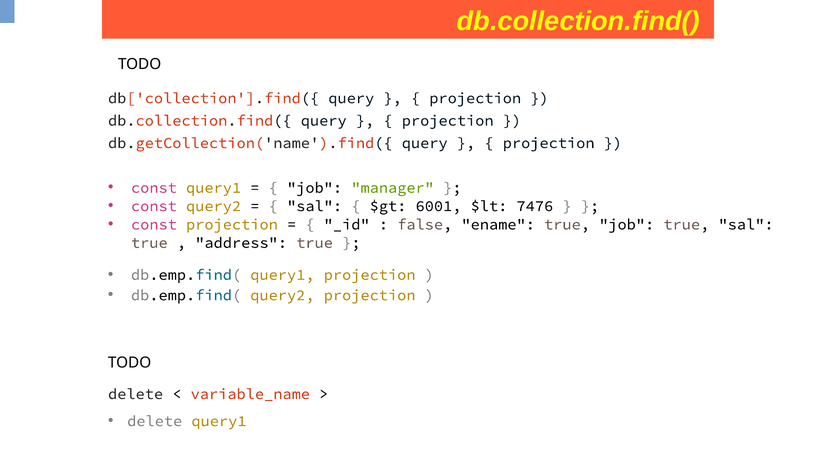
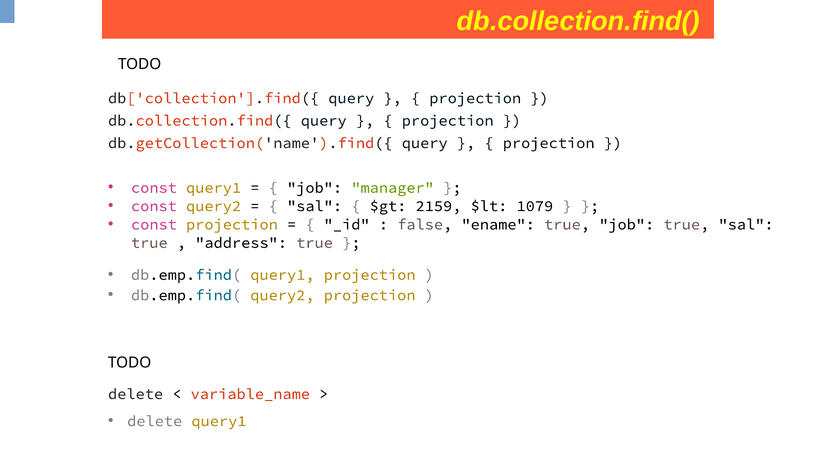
6001: 6001 -> 2159 (439, 206)
7476: 7476 -> 1079 (535, 206)
